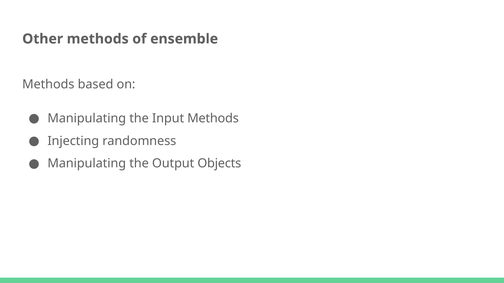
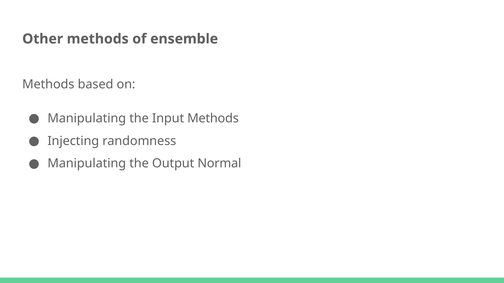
Objects: Objects -> Normal (219, 164)
